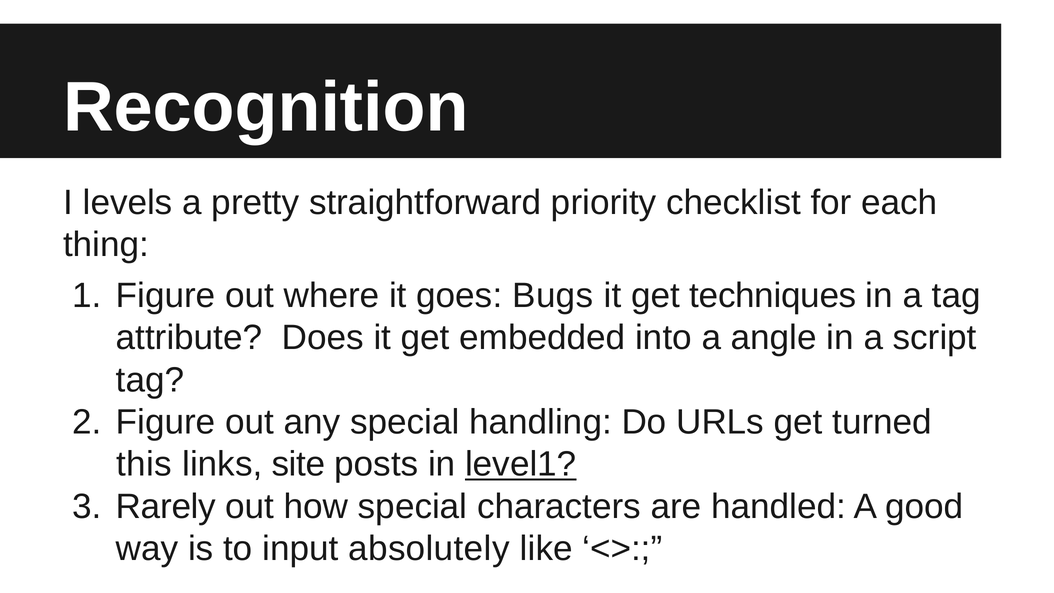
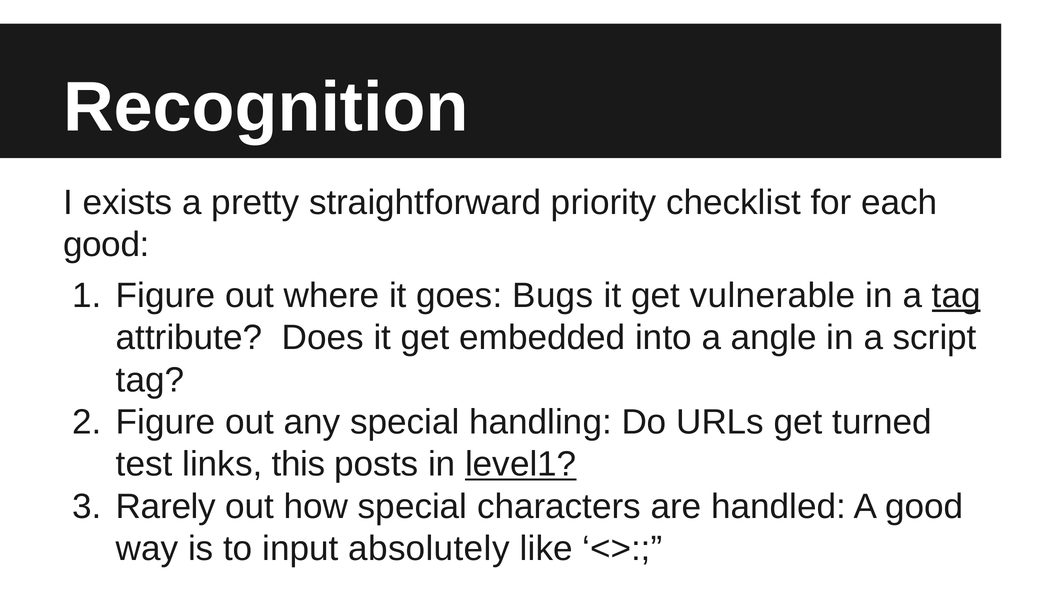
levels: levels -> exists (128, 202)
thing: thing -> good (106, 245)
techniques: techniques -> vulnerable (773, 296)
tag underline: none -> present (956, 296)
this: this -> test (144, 464)
site: site -> this (299, 464)
